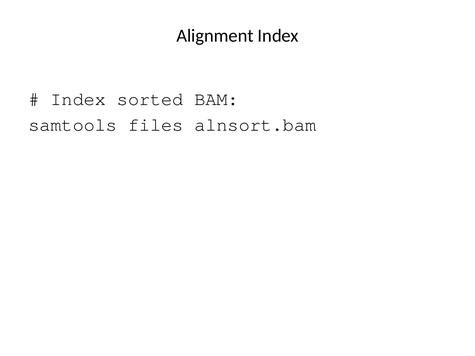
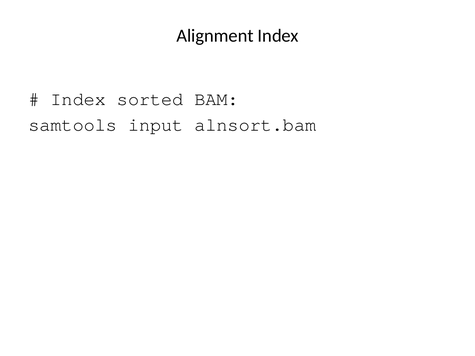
files: files -> input (156, 125)
